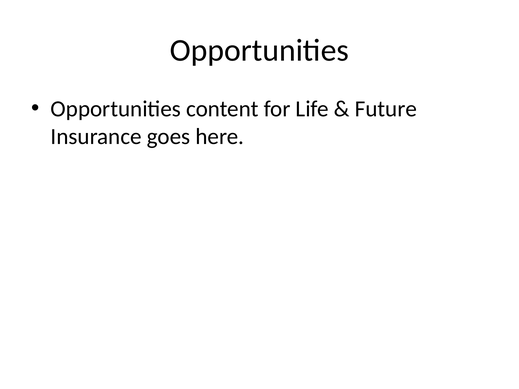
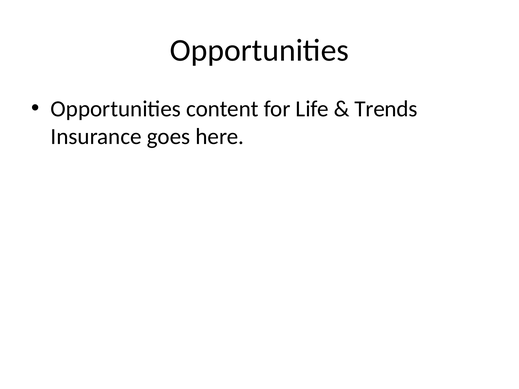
Future: Future -> Trends (386, 109)
